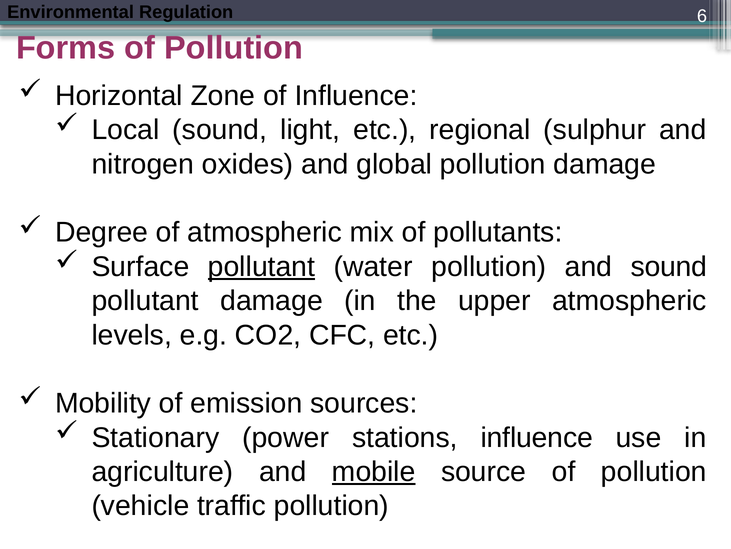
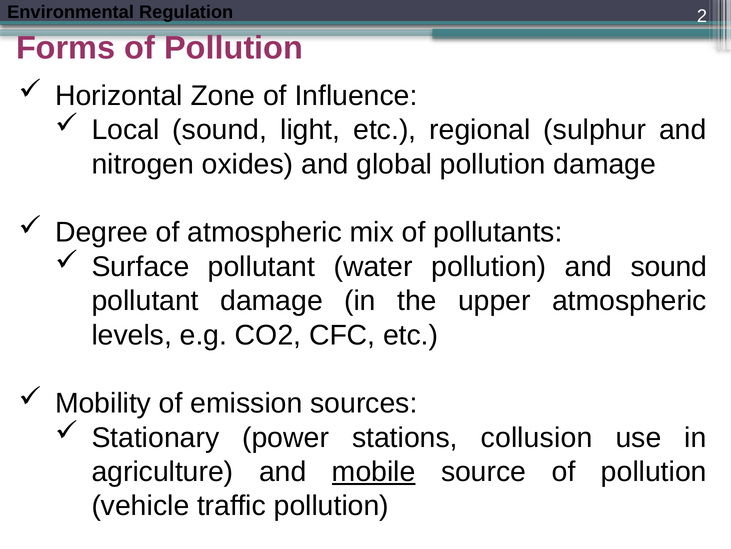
6: 6 -> 2 (702, 16)
pollutant underline: present -> none (262, 266)
stations influence: influence -> collusion (537, 437)
